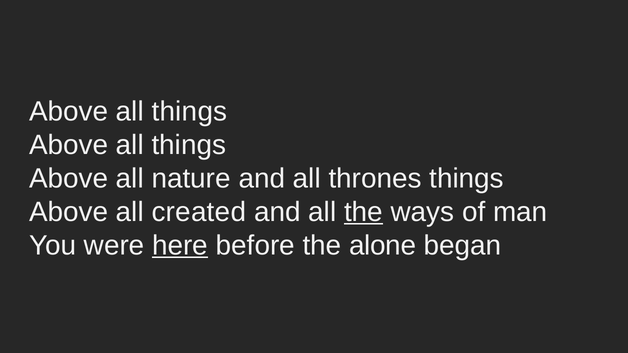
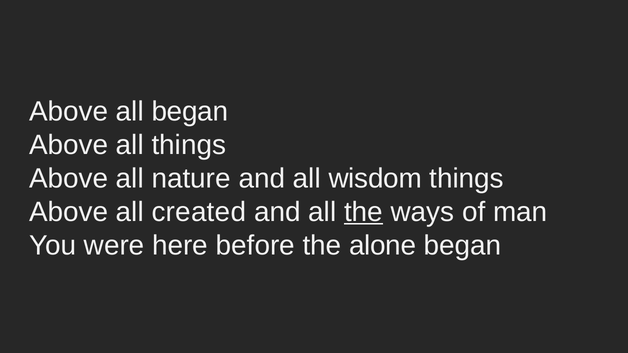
things: things -> began (190, 112)
thrones: thrones -> wisdom (375, 179)
here underline: present -> none (180, 246)
